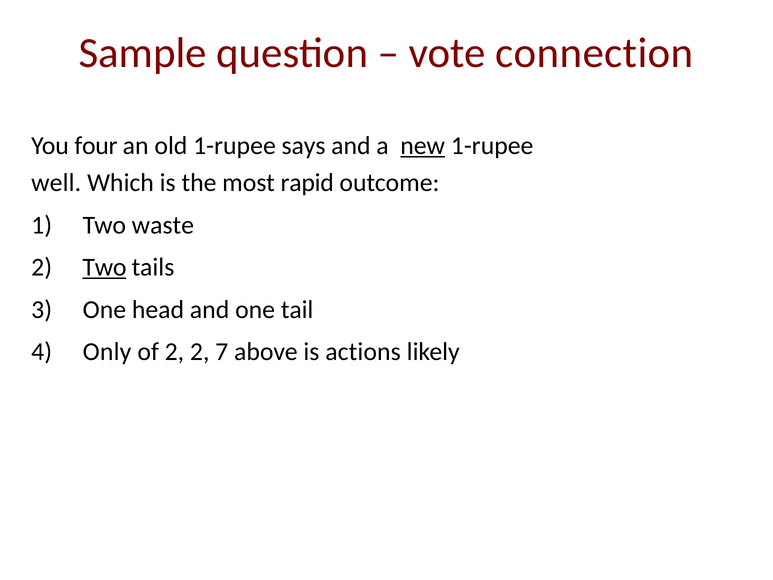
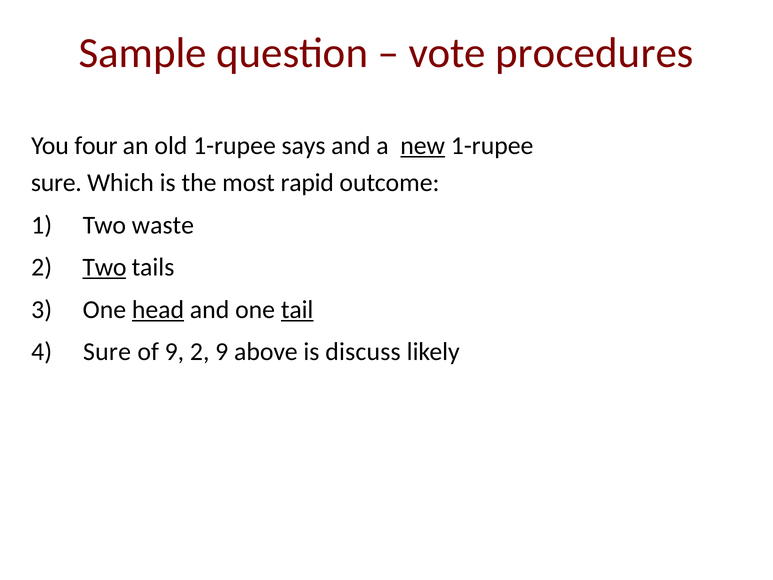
connection: connection -> procedures (595, 53)
well: well -> sure (56, 183)
head underline: none -> present (158, 309)
tail underline: none -> present (297, 309)
Only: Only -> Sure (107, 352)
of 2: 2 -> 9 (174, 352)
2 7: 7 -> 9 (222, 352)
actions: actions -> discuss (363, 352)
